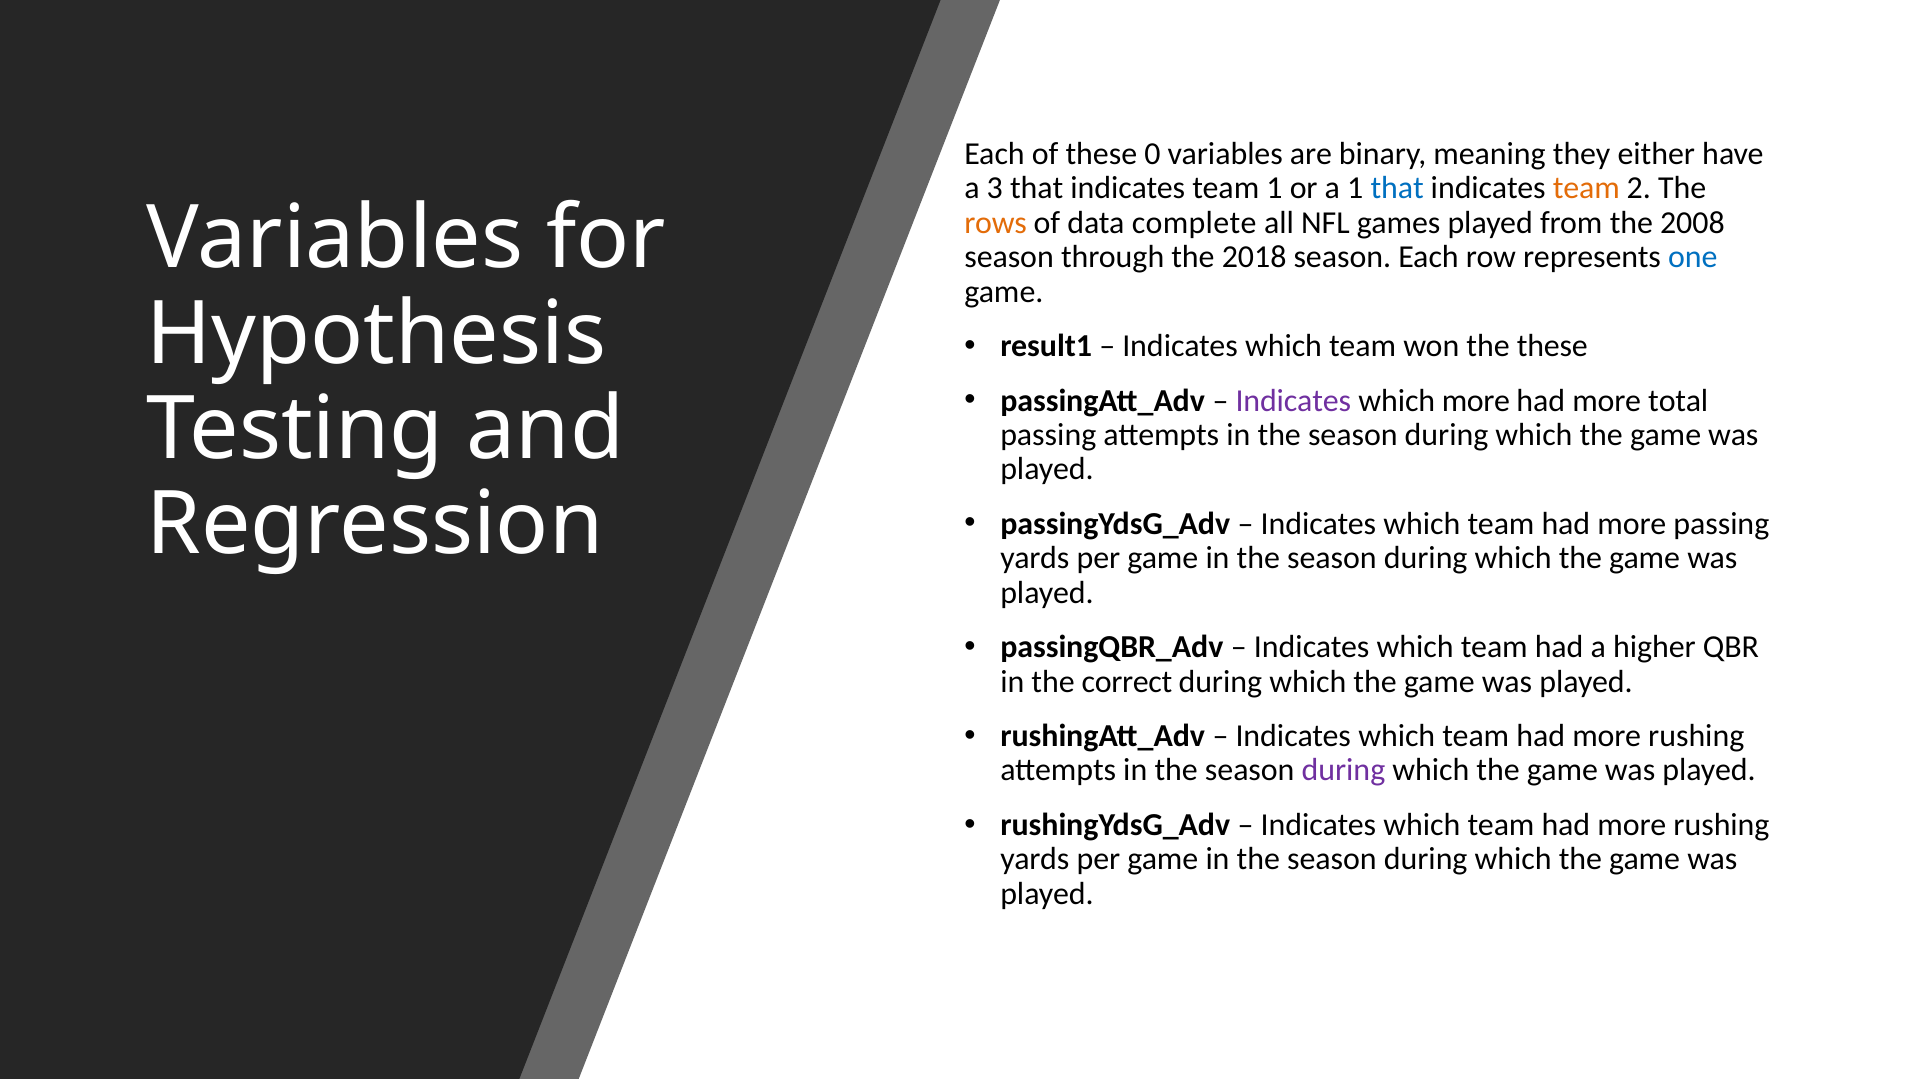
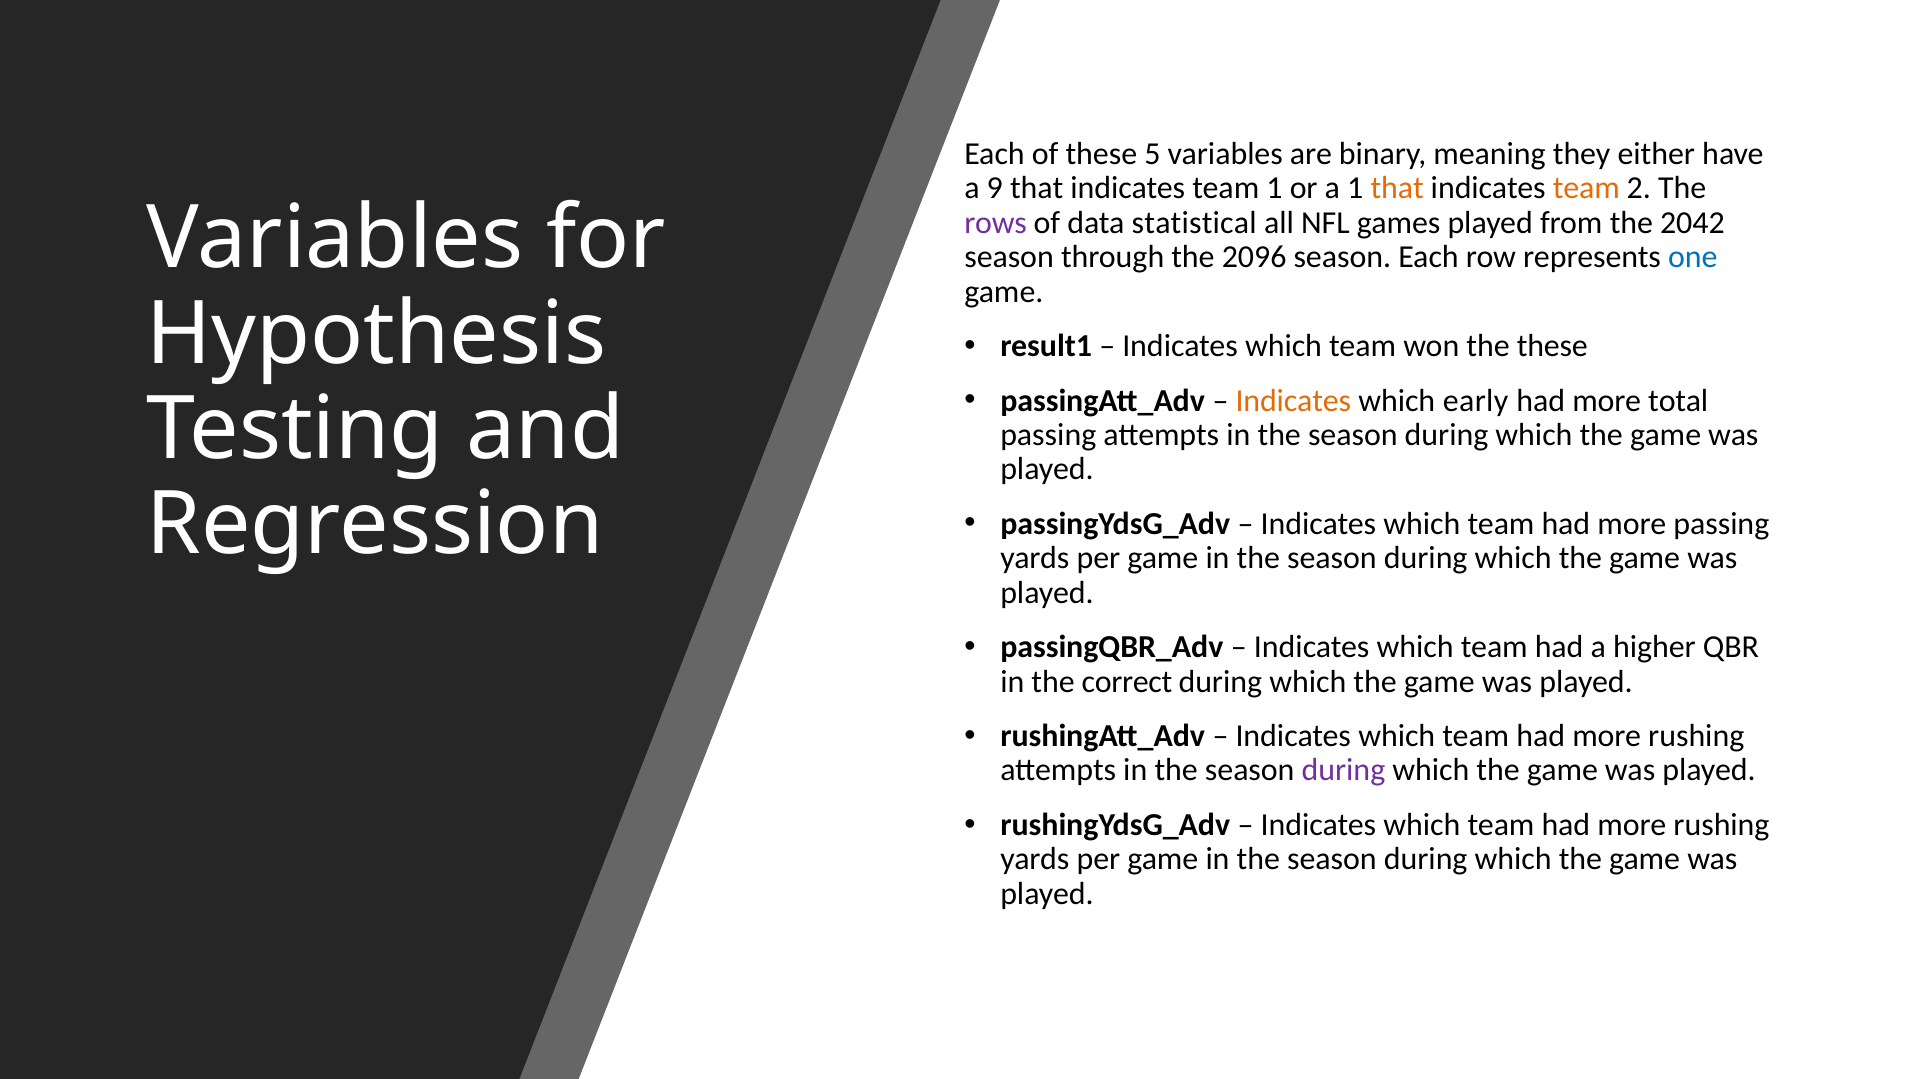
0: 0 -> 5 (1152, 154)
3: 3 -> 9 (995, 188)
that colour: blue -> orange (1397, 188)
rows colour: orange -> purple (996, 223)
complete: complete -> statistical (1194, 223)
2008: 2008 -> 2042 (1692, 223)
2018: 2018 -> 2096 (1254, 257)
Indicates colour: purple -> orange (1293, 400)
which more: more -> early (1476, 400)
